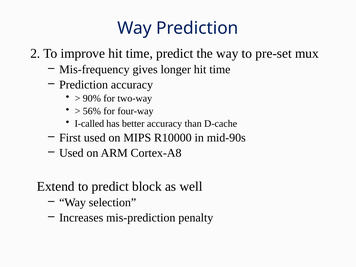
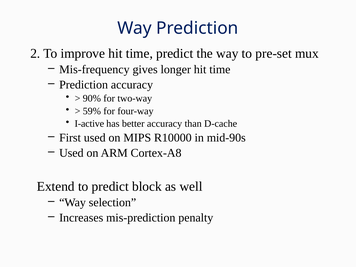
56%: 56% -> 59% (92, 111)
I-called: I-called -> I-active (89, 124)
